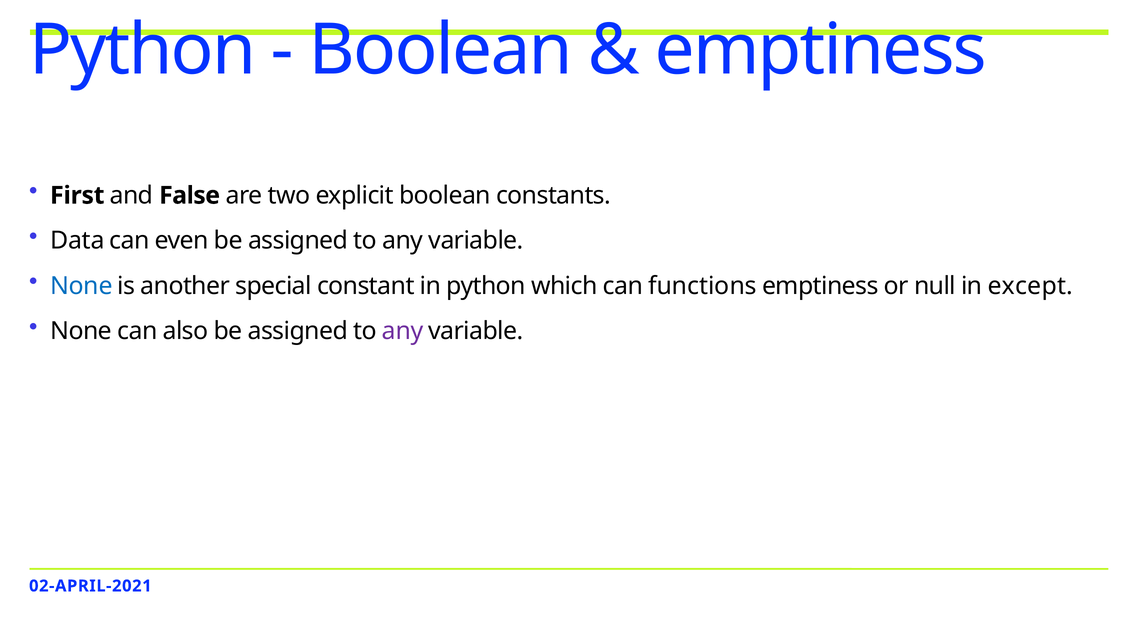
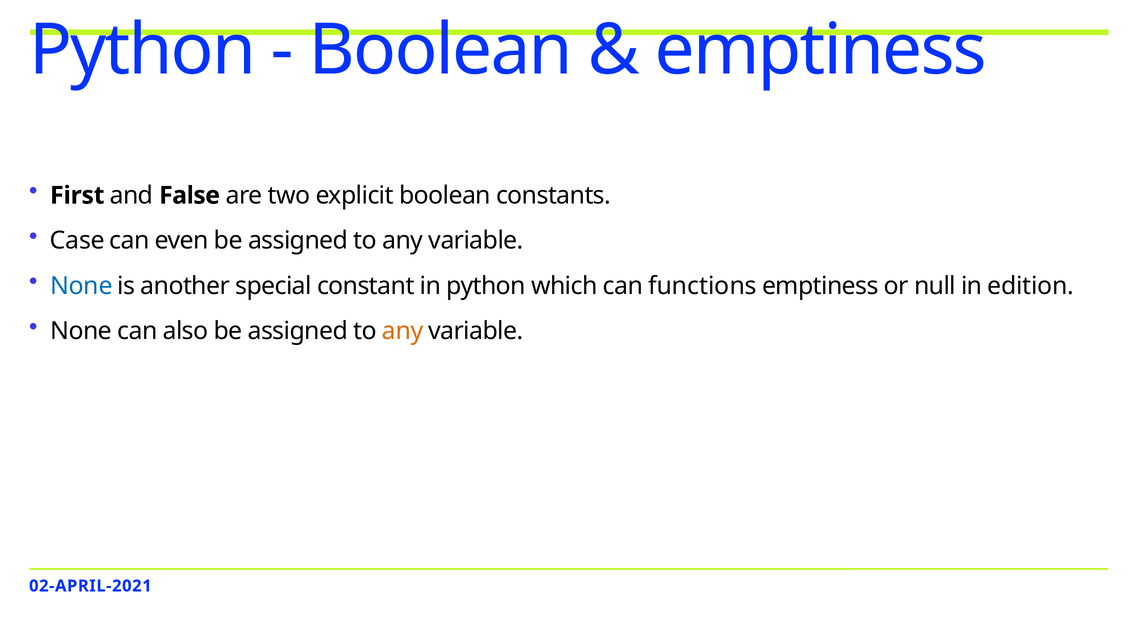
Data: Data -> Case (77, 241)
except: except -> edition (1031, 286)
any colour: purple -> orange (403, 331)
